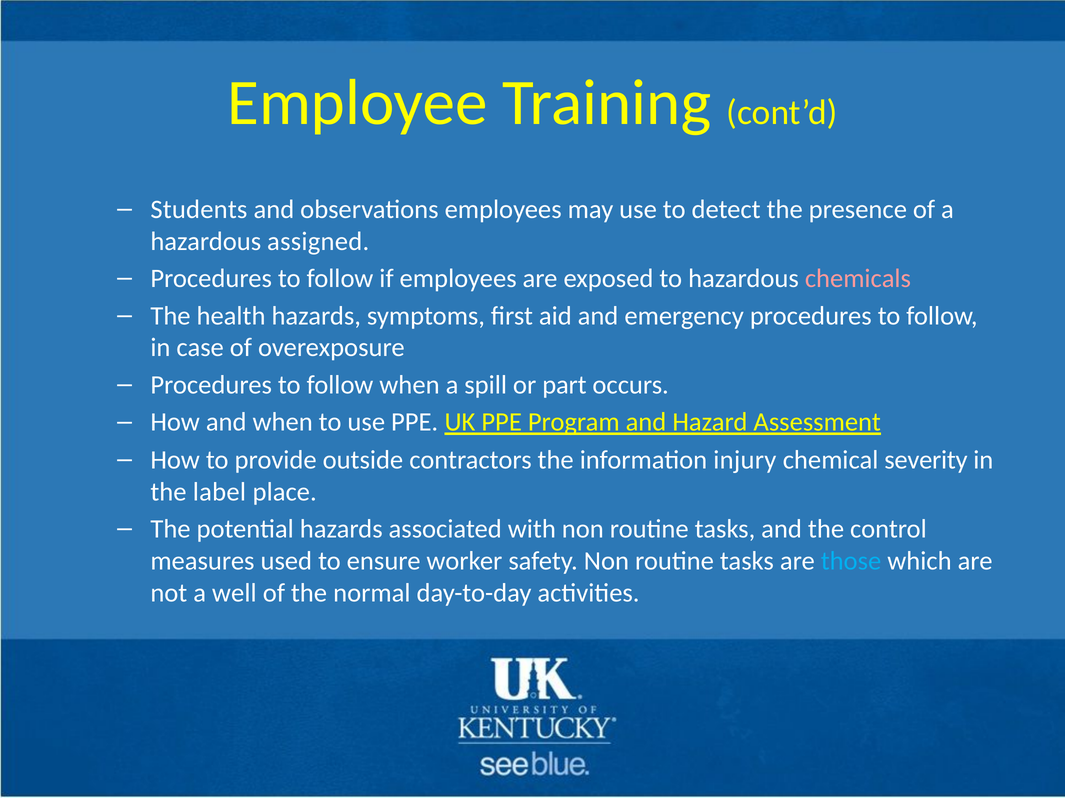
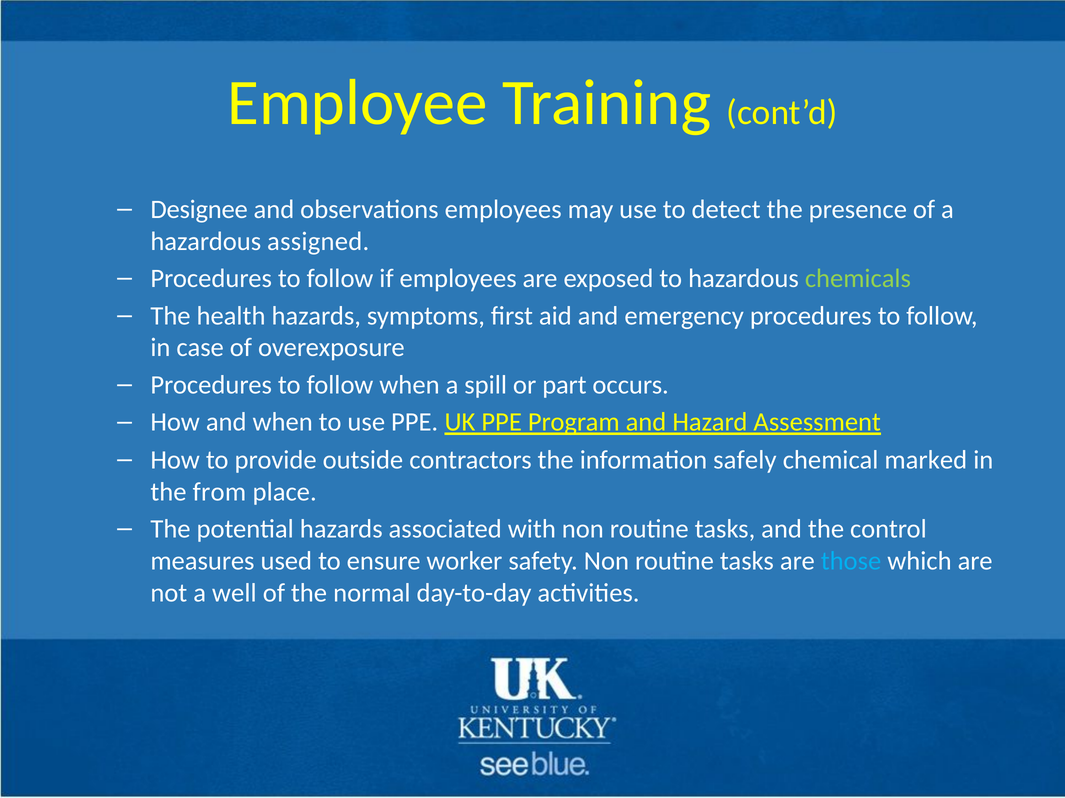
Students: Students -> Designee (199, 210)
chemicals colour: pink -> light green (858, 279)
injury: injury -> safely (745, 460)
severity: severity -> marked (926, 460)
label: label -> from (219, 492)
